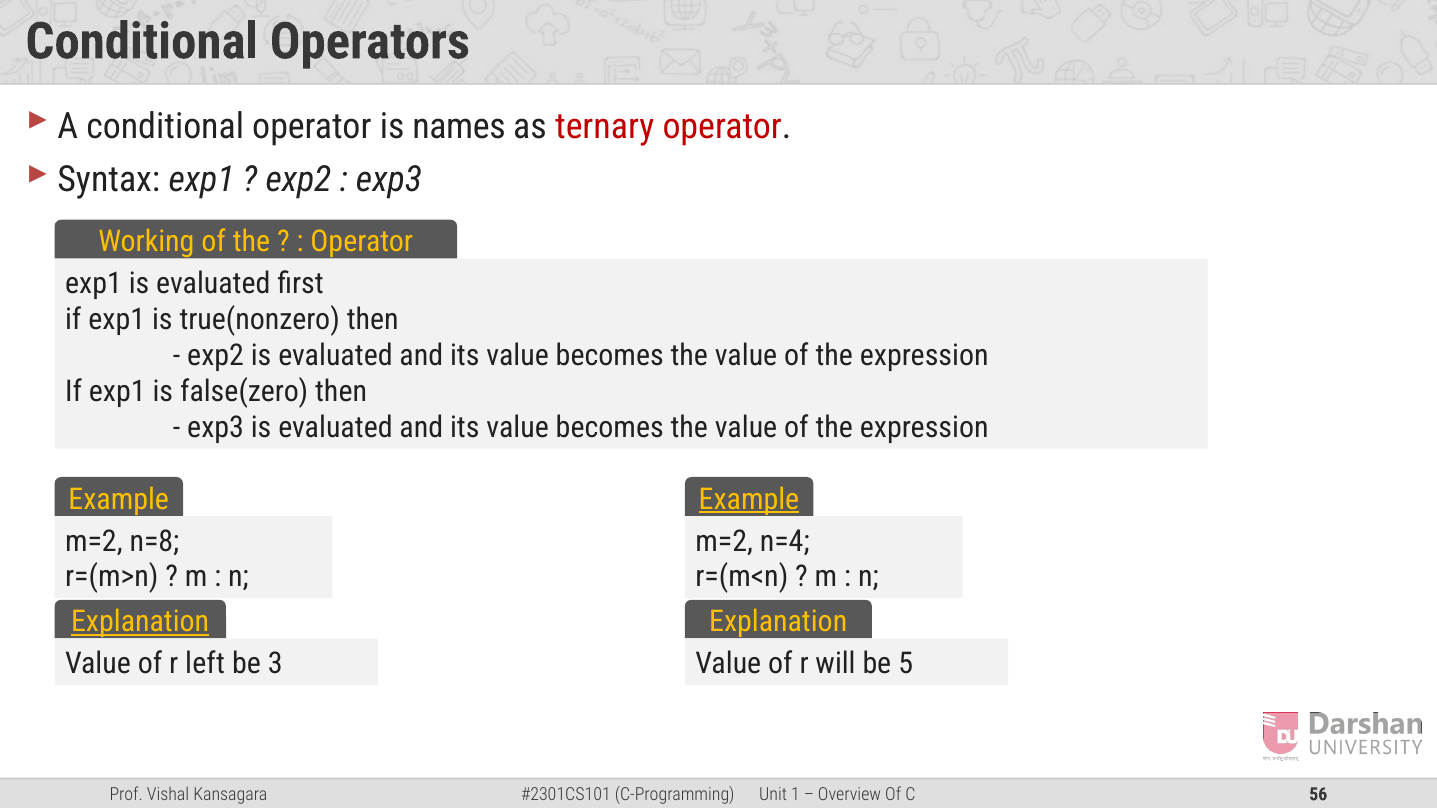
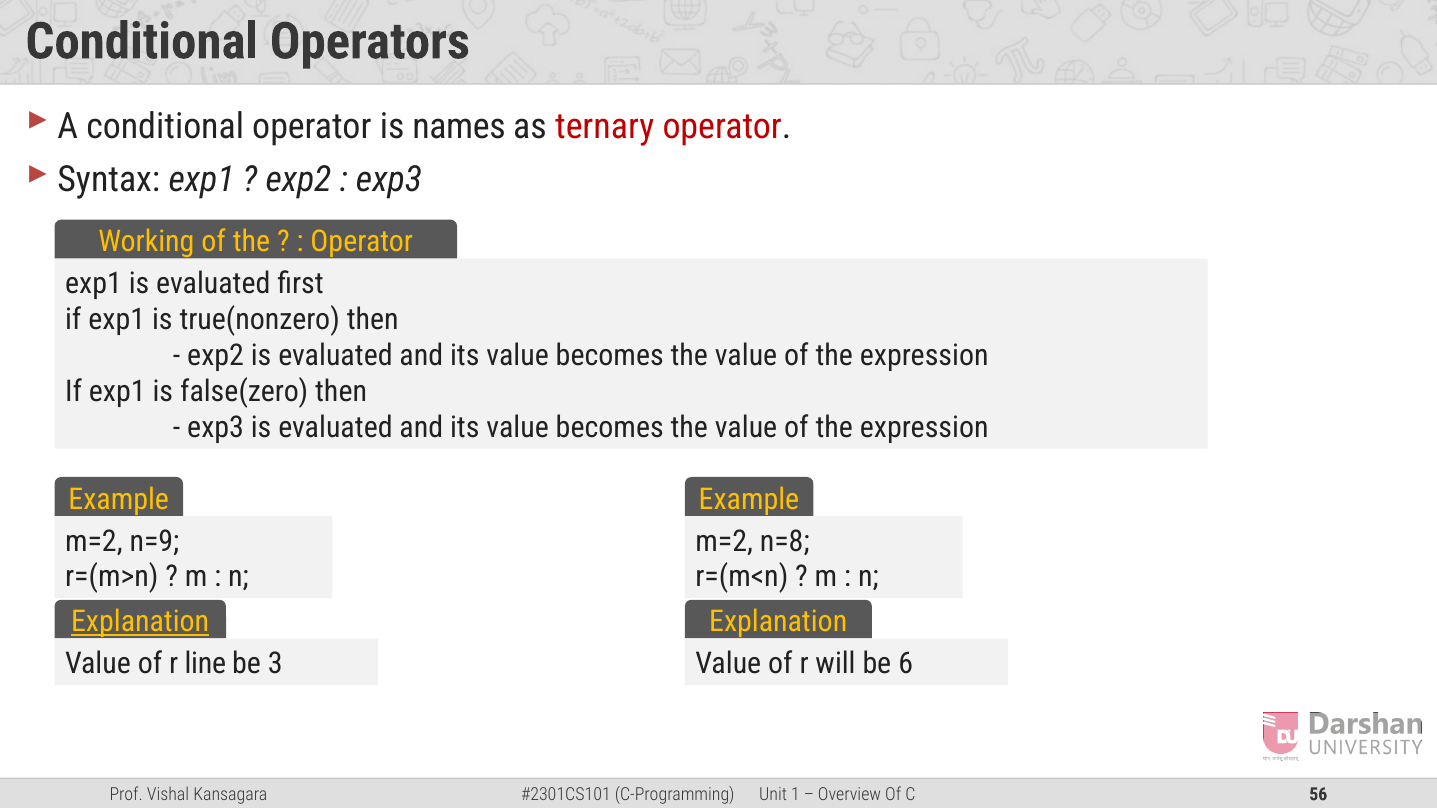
Example underline: present -> none (749, 500)
n=8: n=8 -> n=9 (154, 541)
n=4: n=4 -> n=8 (785, 541)
left: left -> line (205, 664)
5: 5 -> 6 (906, 664)
